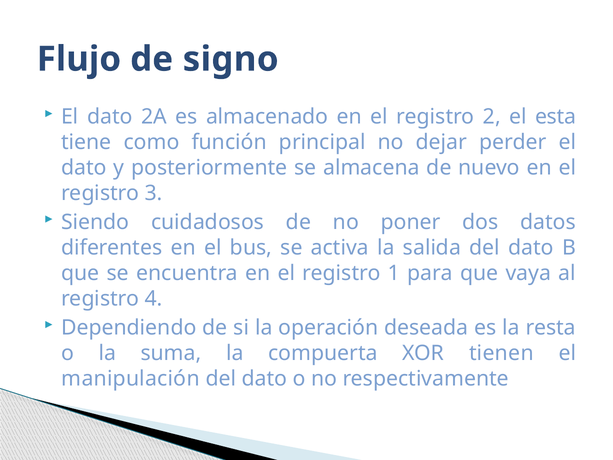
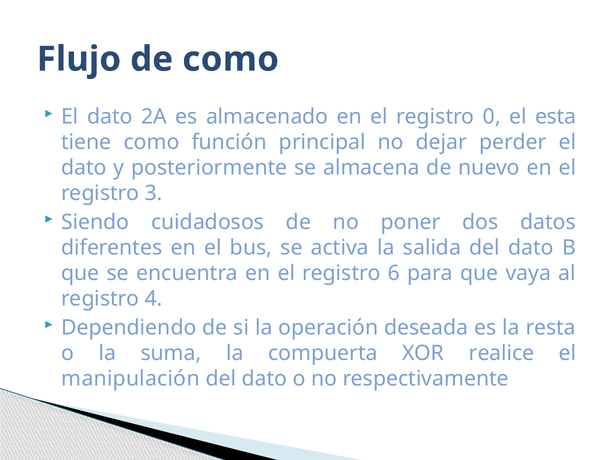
de signo: signo -> como (231, 59)
2: 2 -> 0 (492, 117)
1: 1 -> 6 (394, 273)
tienen: tienen -> realice (502, 353)
